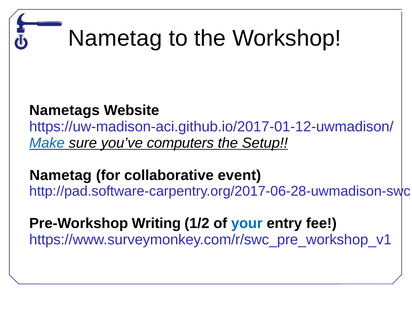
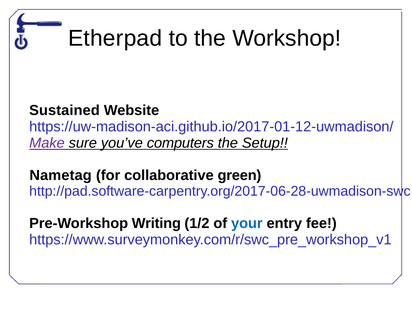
Nametag: Nametag -> Etherpad (115, 38)
Nametags: Nametags -> Sustained (64, 110)
Make colour: blue -> purple (47, 143)
event: event -> green (239, 175)
